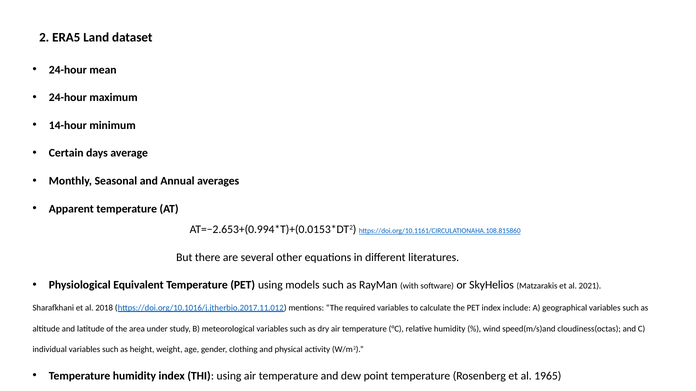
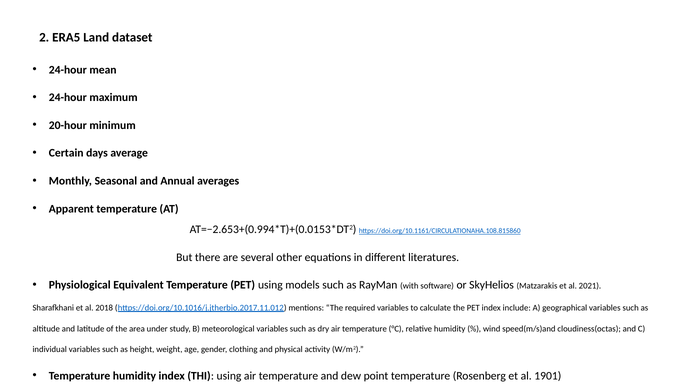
14-hour: 14-hour -> 20-hour (68, 126)
1965: 1965 -> 1901 (548, 376)
